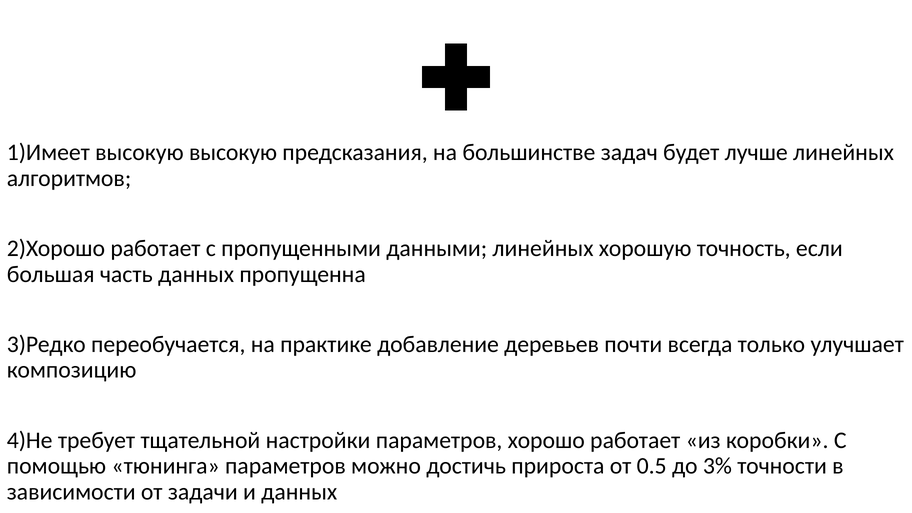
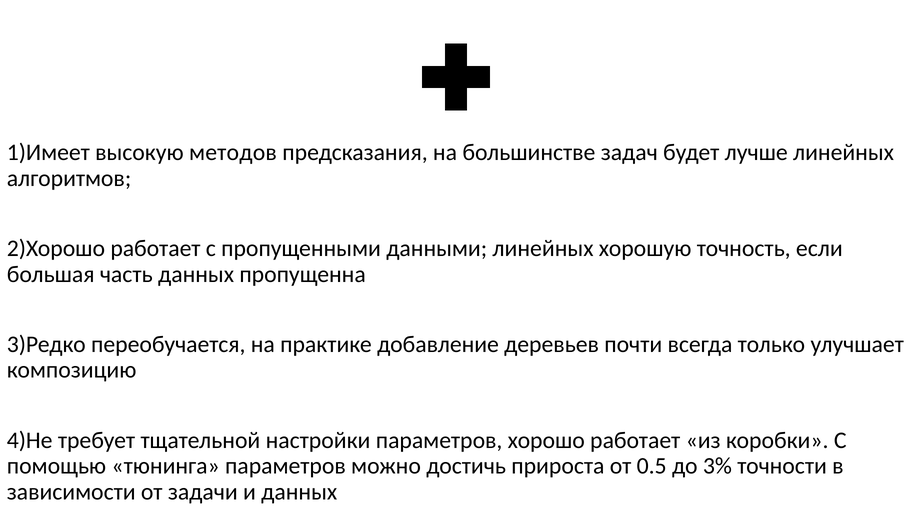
высокую высокую: высокую -> методов (233, 153)
